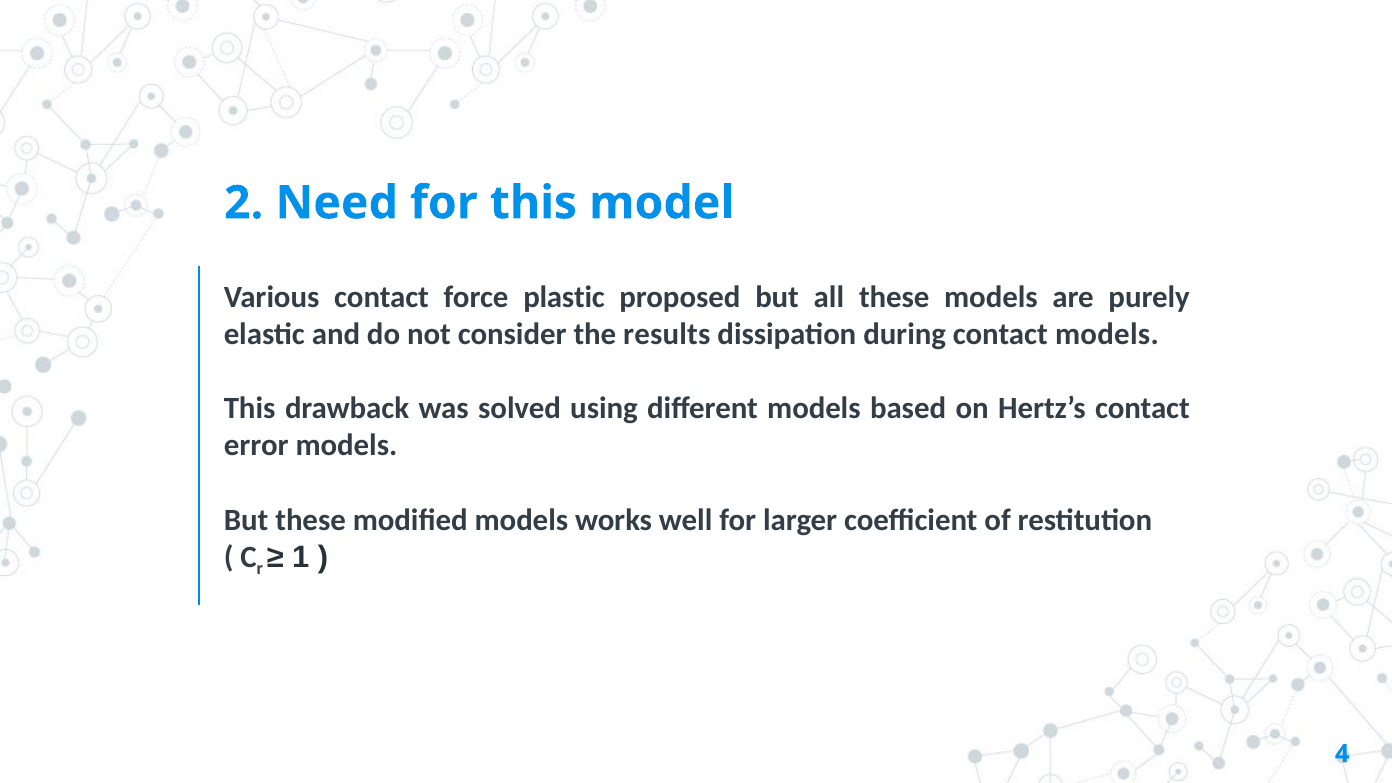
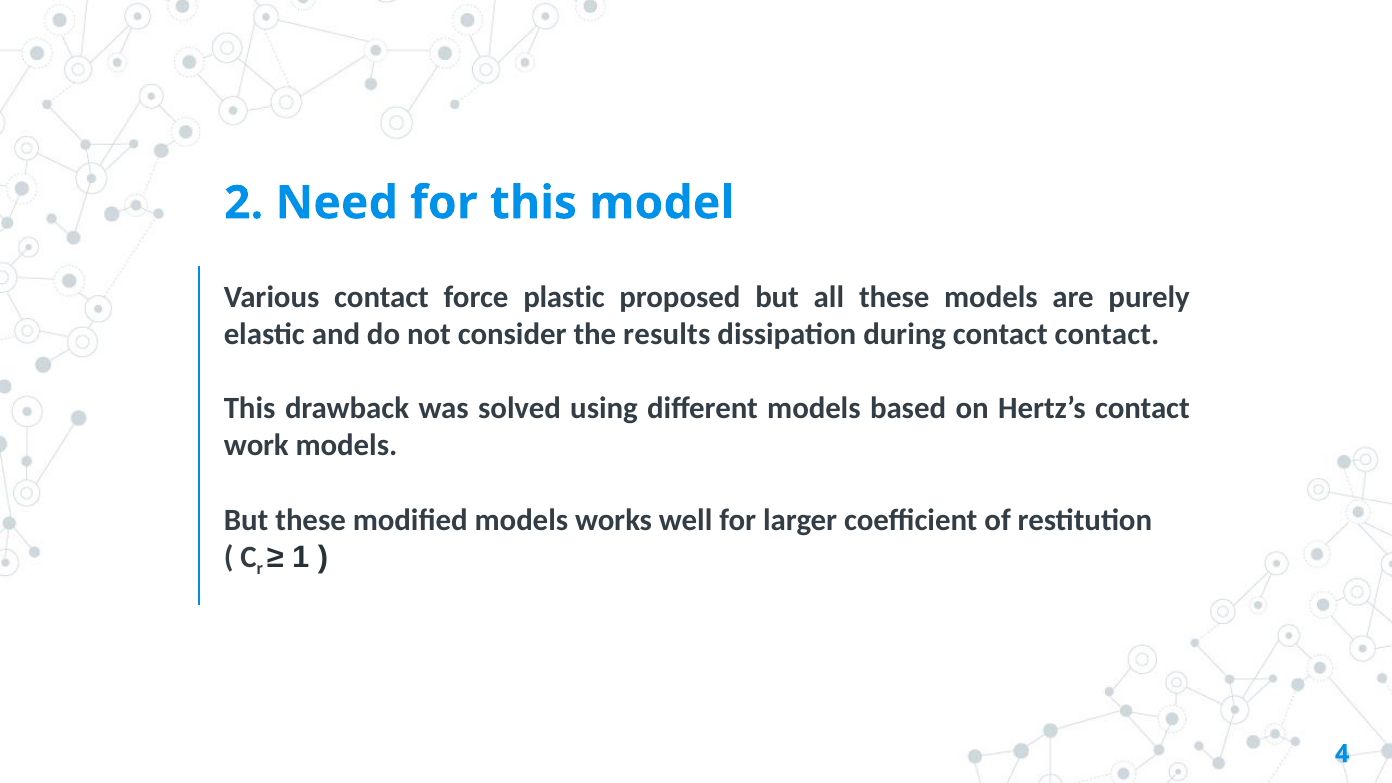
contact models: models -> contact (1107, 334)
error: error -> work (256, 446)
